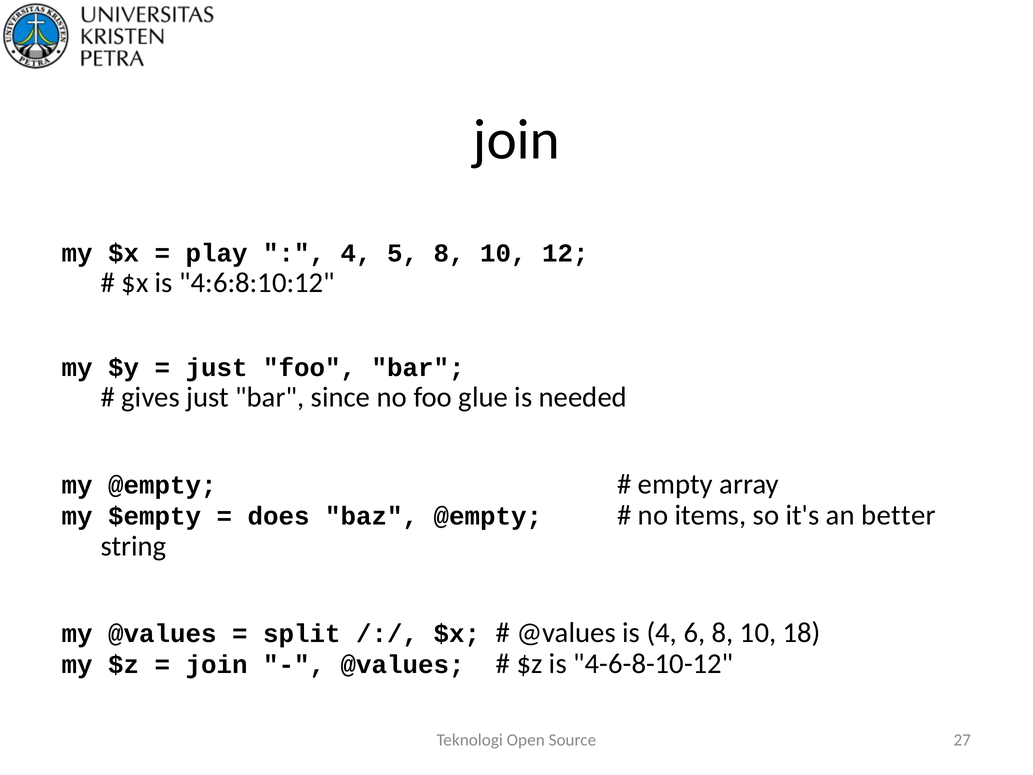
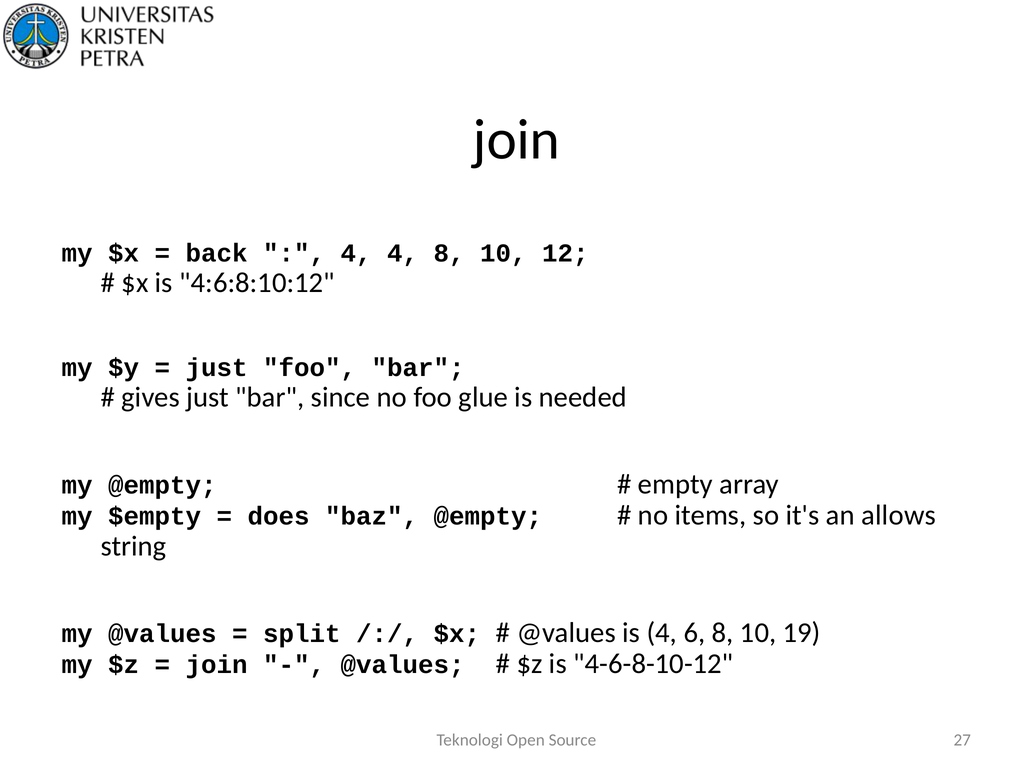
play: play -> back (217, 253)
4 5: 5 -> 4 (403, 253)
better: better -> allows (899, 515)
18: 18 -> 19 (802, 633)
